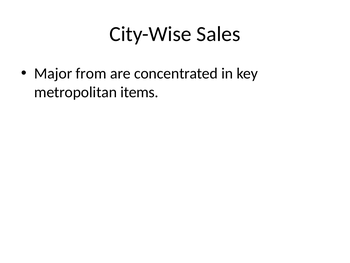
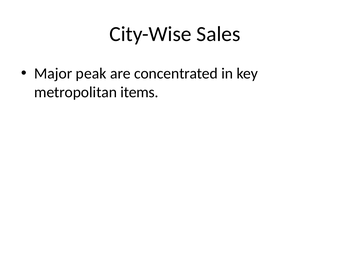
from: from -> peak (91, 73)
